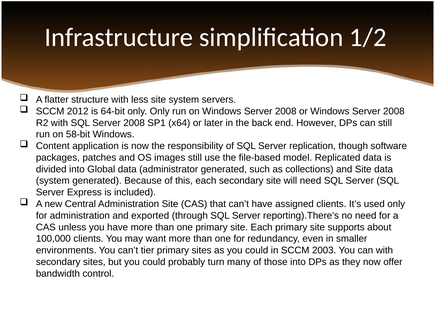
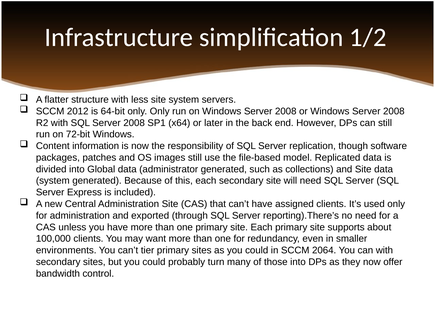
58-bit: 58-bit -> 72-bit (78, 135)
application: application -> information (96, 146)
2003: 2003 -> 2064 (324, 251)
